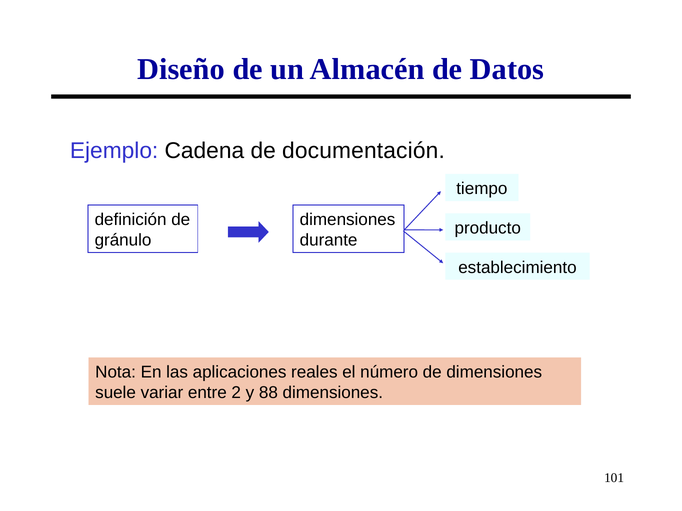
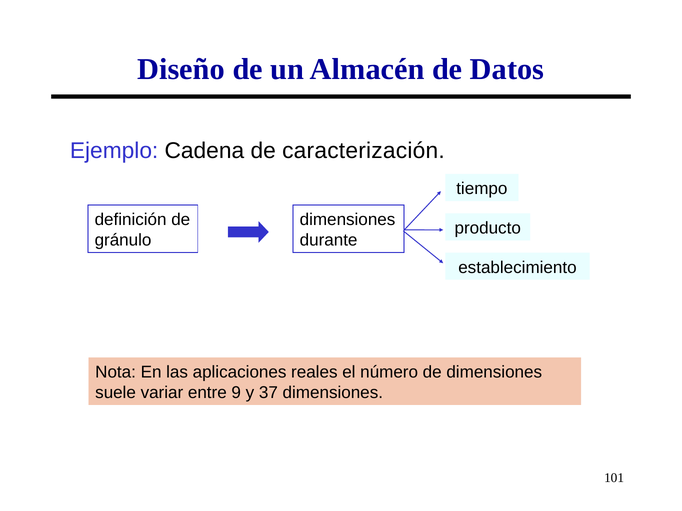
documentación: documentación -> caracterización (363, 151)
2: 2 -> 9 (236, 393)
88: 88 -> 37 (268, 393)
